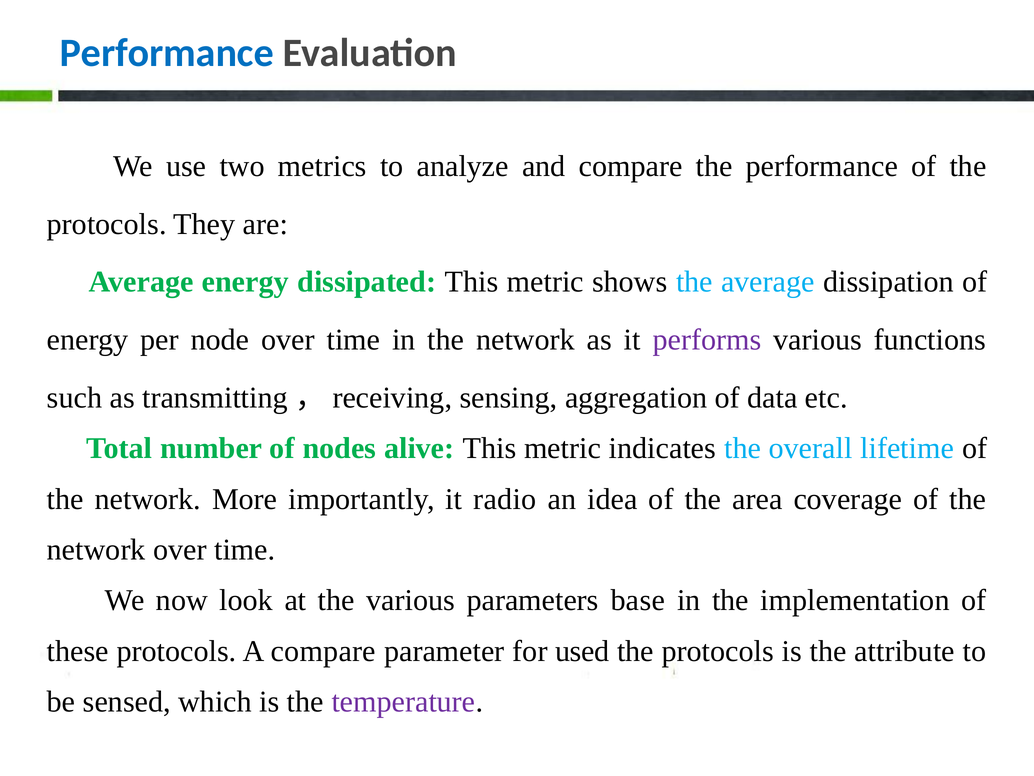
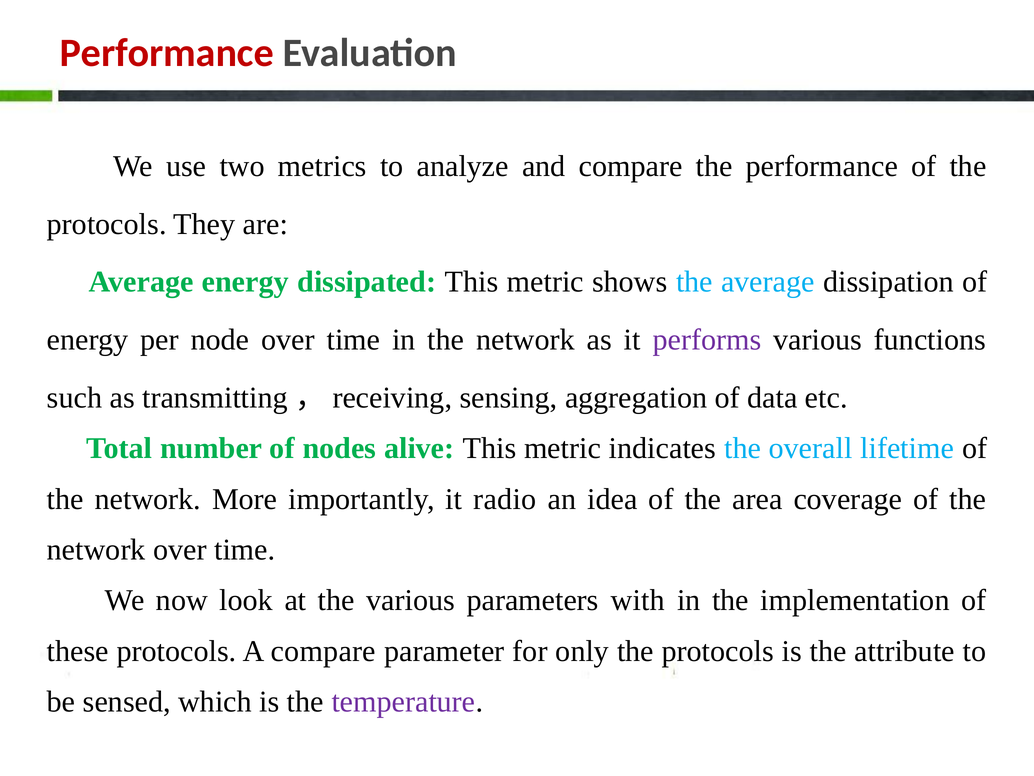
Performance colour: blue -> red (167, 53)
base: base -> with (638, 600)
used: used -> only (582, 651)
